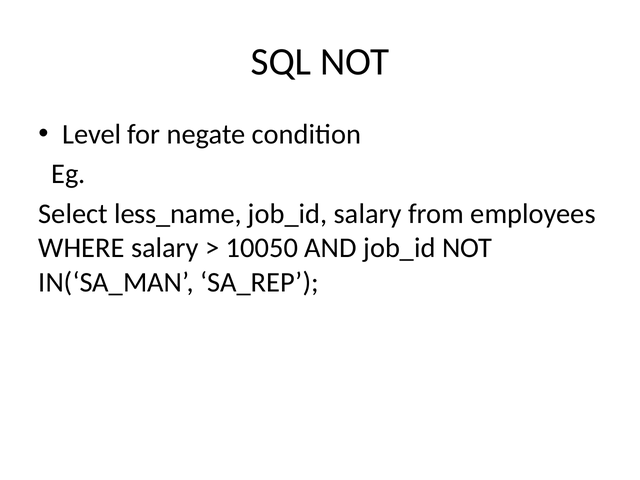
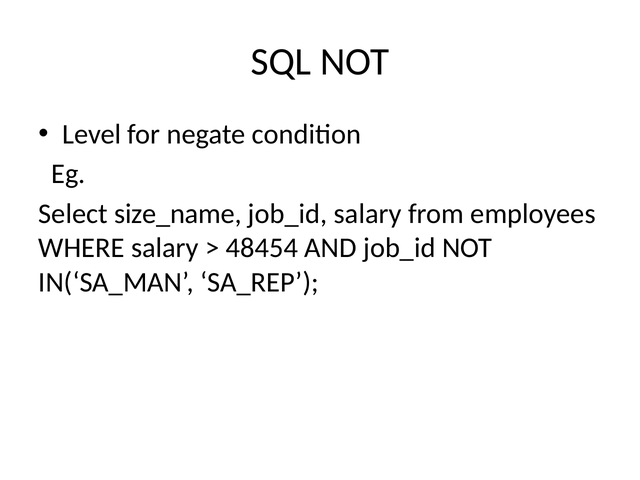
less_name: less_name -> size_name (178, 214)
10050: 10050 -> 48454 (262, 248)
